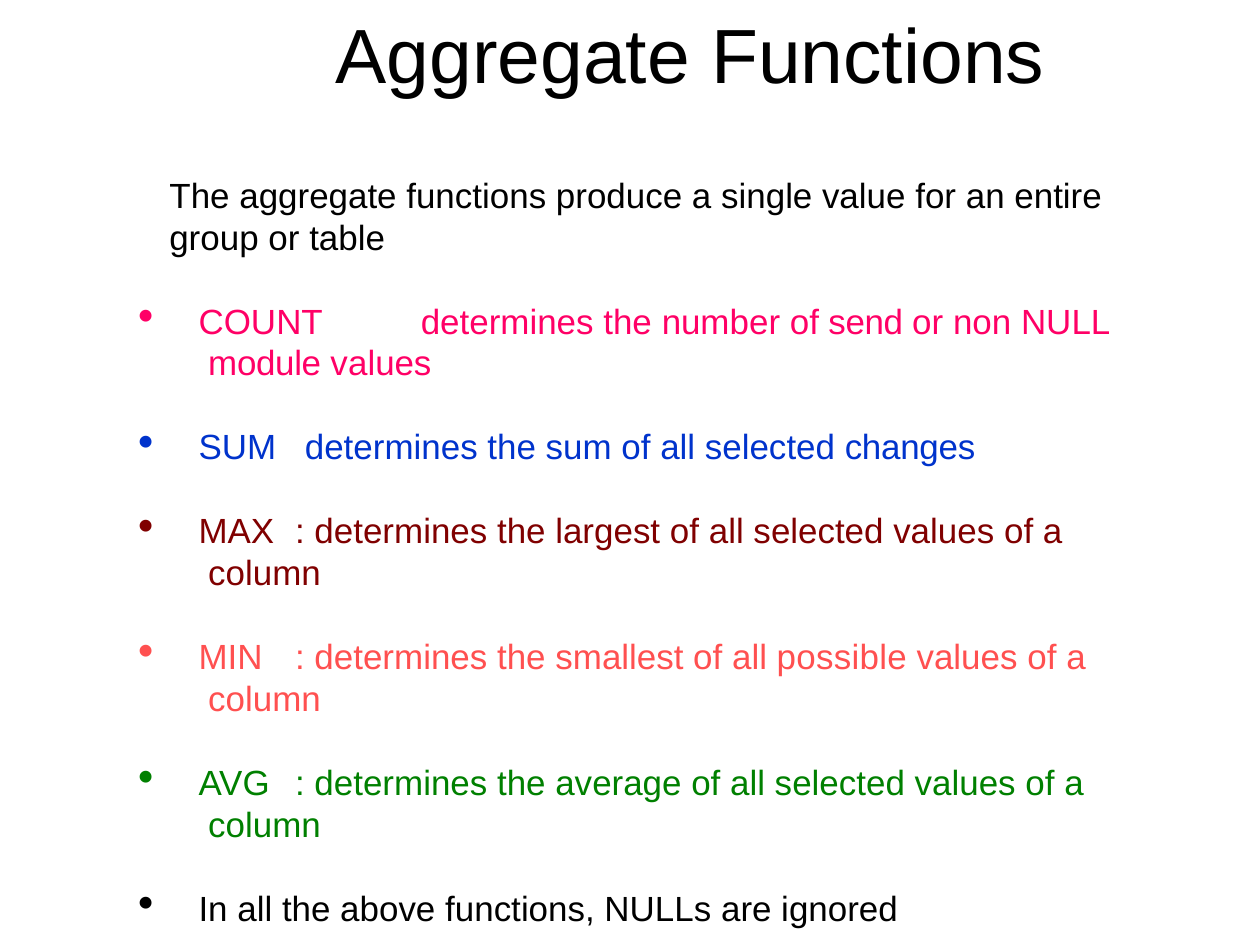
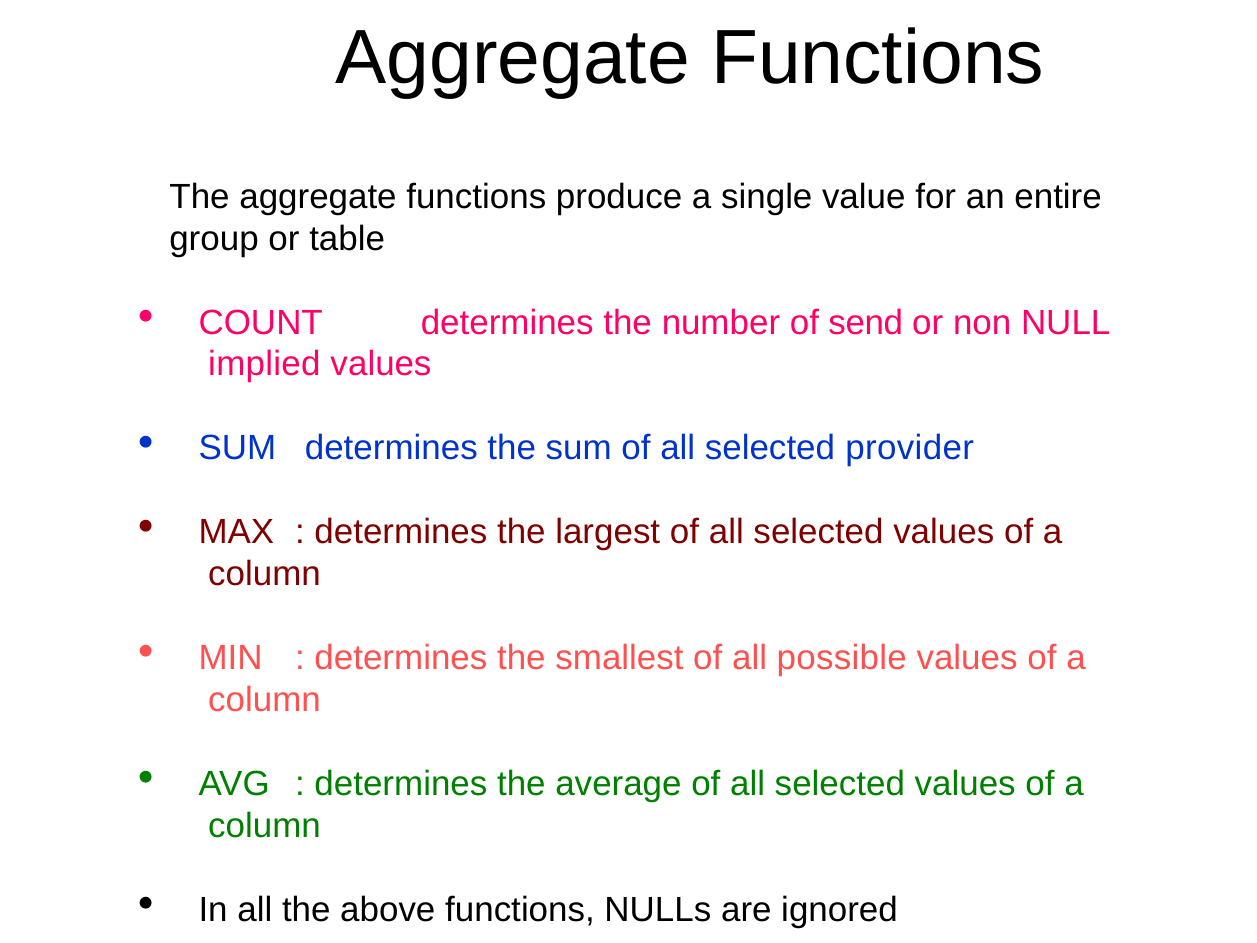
module: module -> implied (264, 364)
changes: changes -> provider (910, 448)
